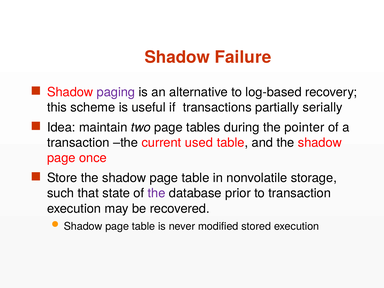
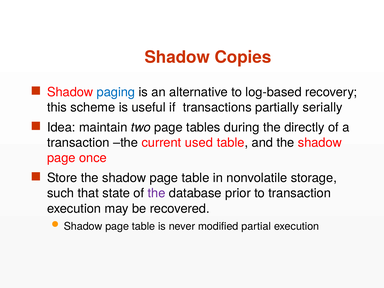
Failure: Failure -> Copies (243, 57)
paging colour: purple -> blue (116, 92)
pointer: pointer -> directly (304, 127)
stored: stored -> partial (256, 226)
